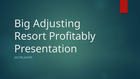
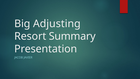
Profitably: Profitably -> Summary (72, 36)
